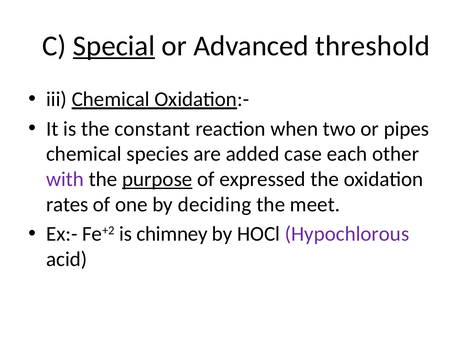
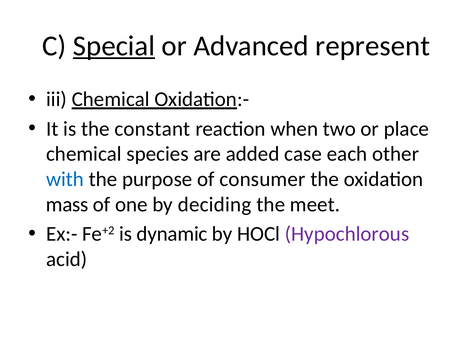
threshold: threshold -> represent (373, 46)
pipes: pipes -> place (406, 129)
with colour: purple -> blue (65, 179)
purpose underline: present -> none (157, 179)
expressed: expressed -> consumer (262, 179)
rates: rates -> mass (67, 204)
chimney: chimney -> dynamic (172, 234)
